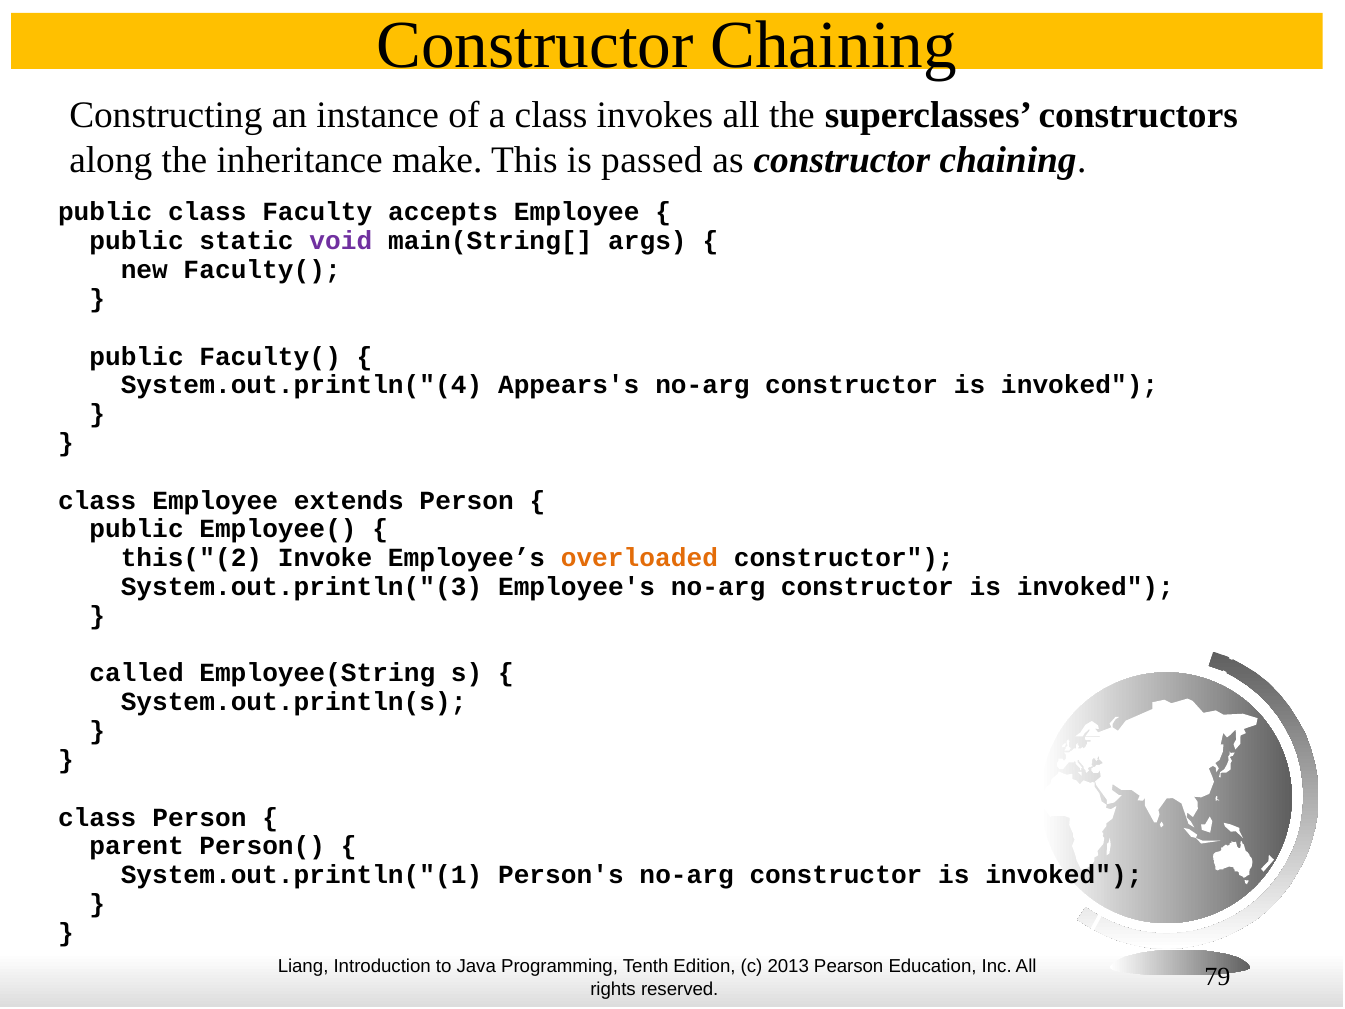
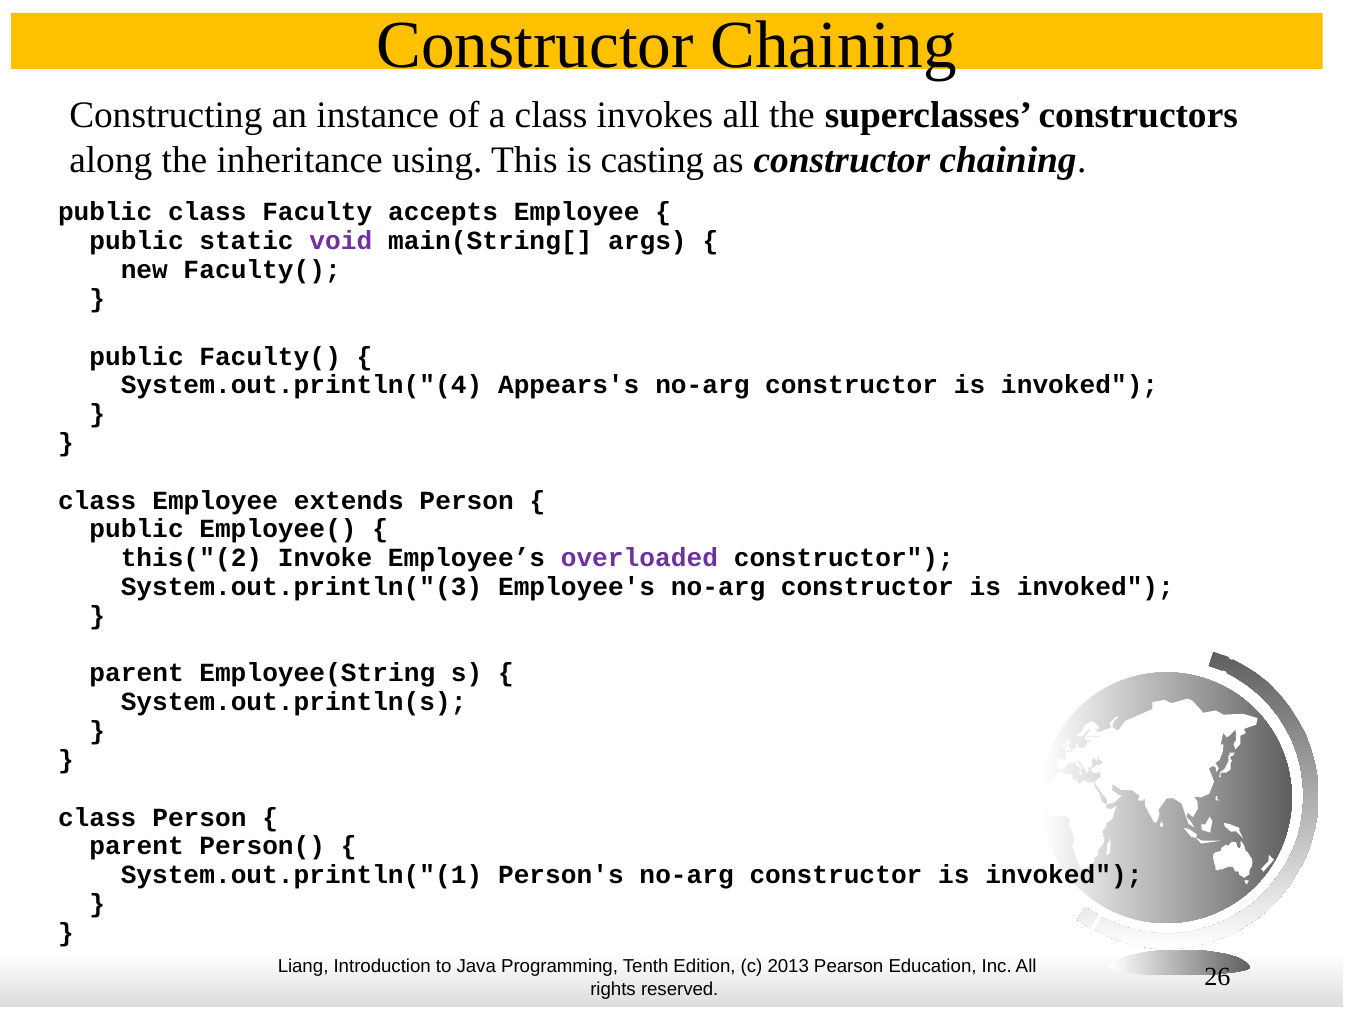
make: make -> using (437, 160)
passed: passed -> casting (652, 160)
overloaded colour: orange -> purple (639, 558)
called: called -> parent (137, 673)
79: 79 -> 26 (1217, 977)
